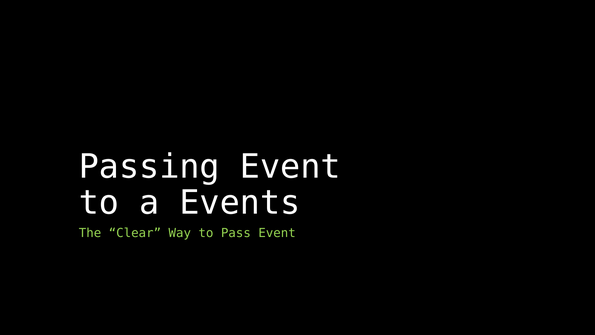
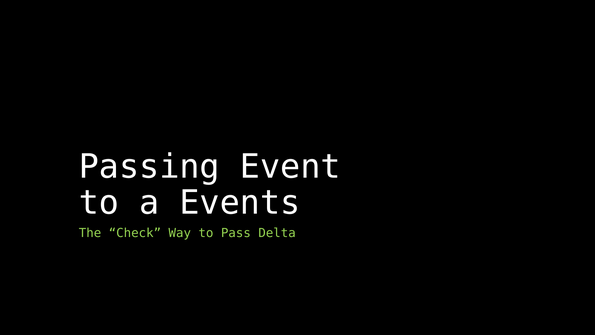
Clear: Clear -> Check (135, 233)
Pass Event: Event -> Delta (277, 233)
